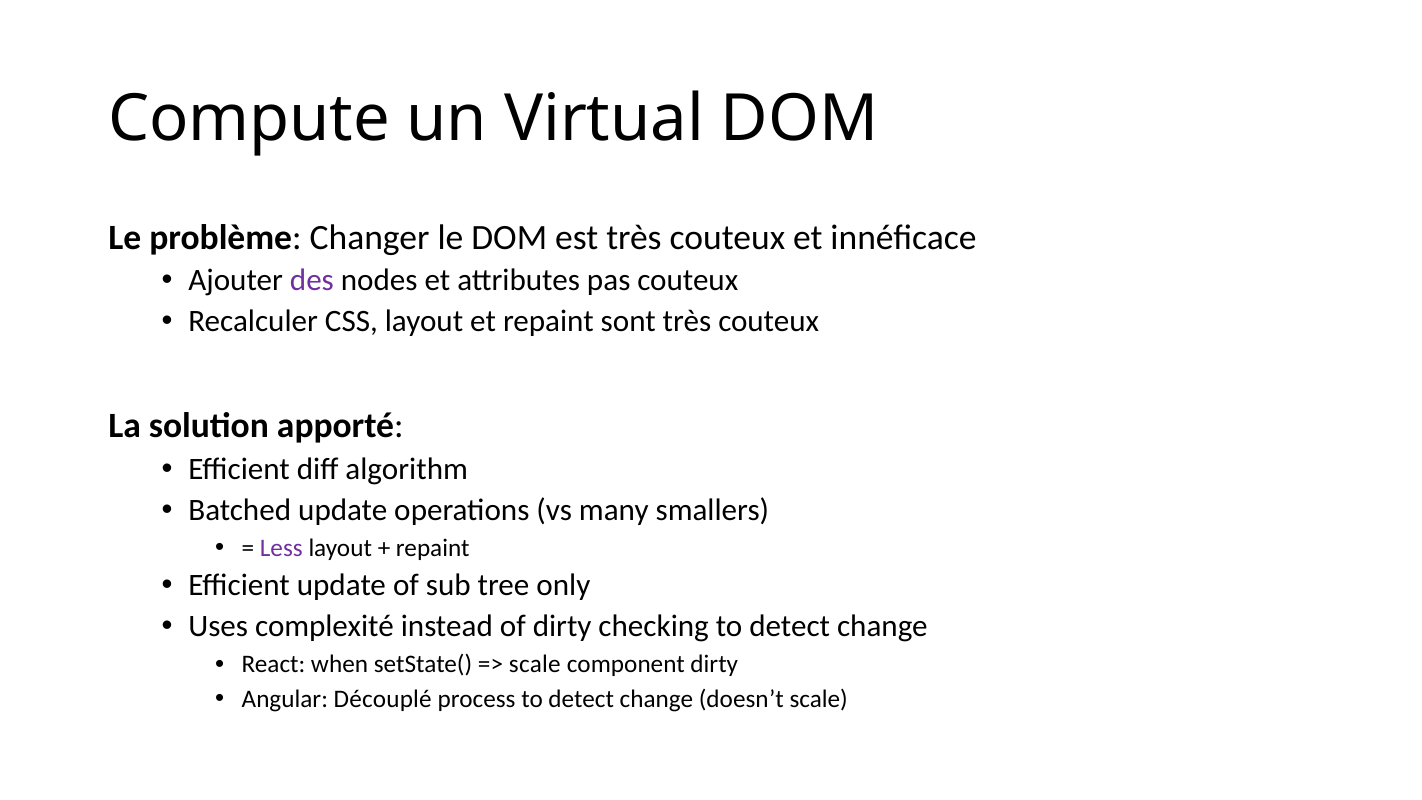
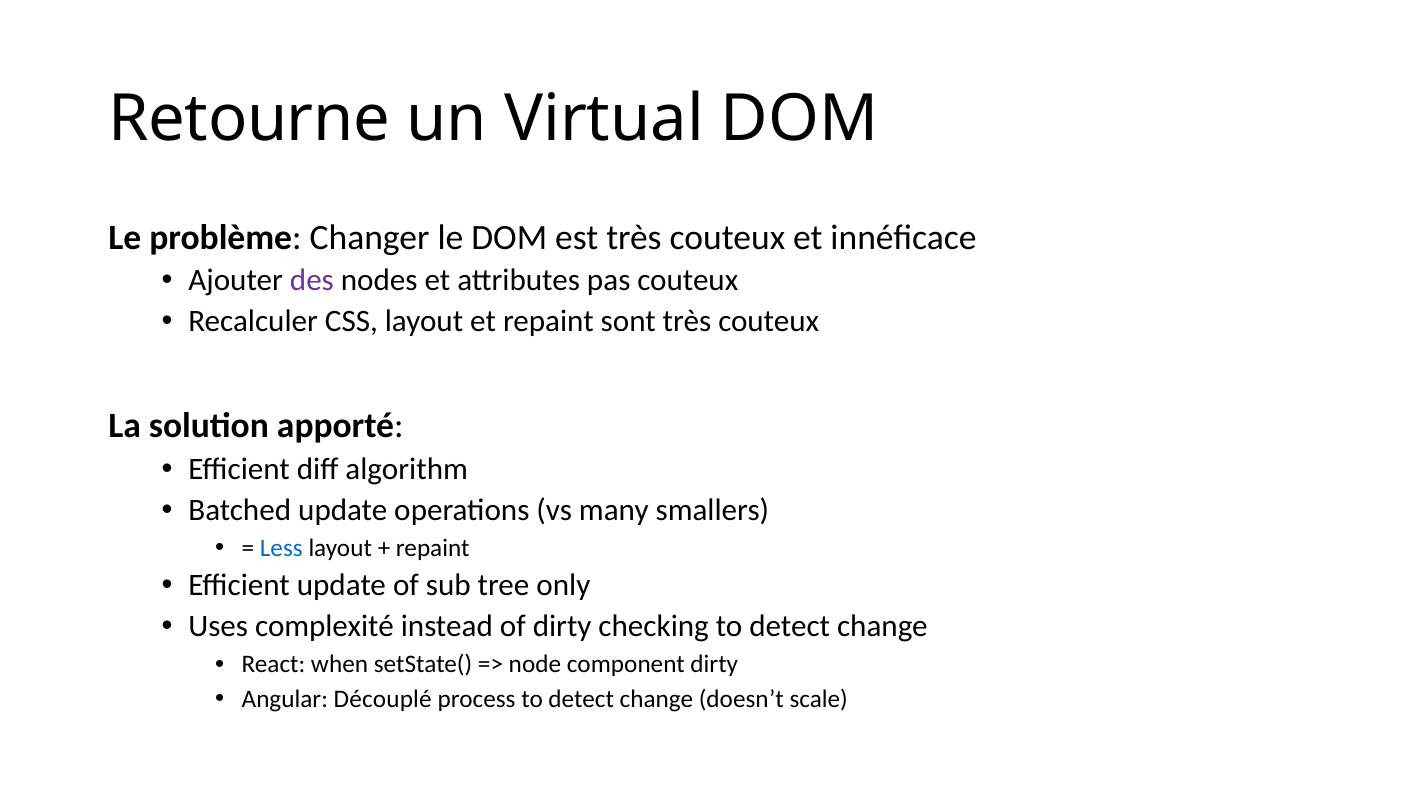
Compute: Compute -> Retourne (249, 119)
Less colour: purple -> blue (281, 548)
scale: scale -> node (535, 664)
